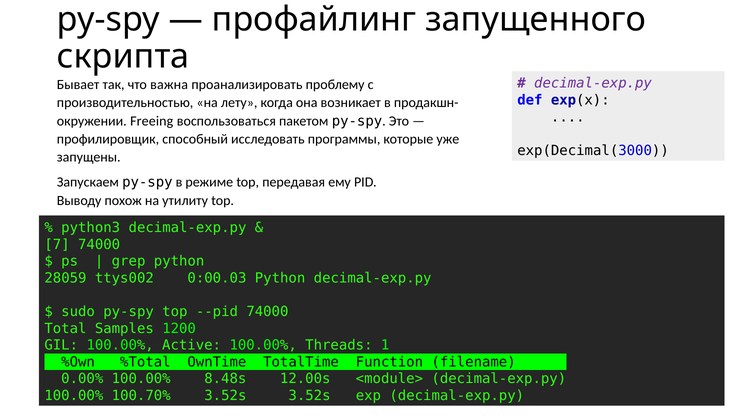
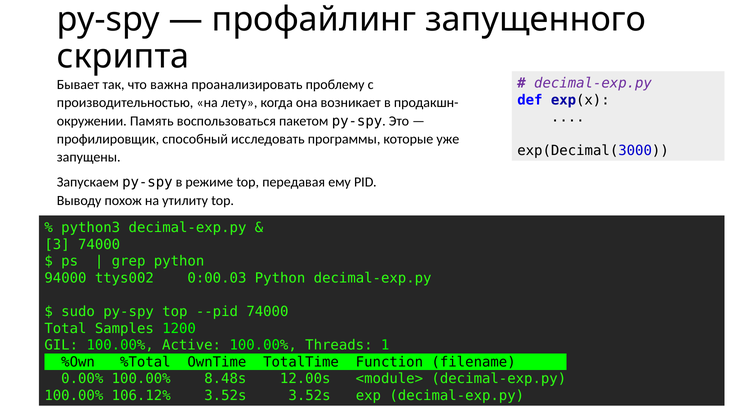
Freeing: Freeing -> Память (152, 121)
7: 7 -> 3 (57, 244)
28059: 28059 -> 94000 (65, 278)
100.70%: 100.70% -> 106.12% (141, 395)
